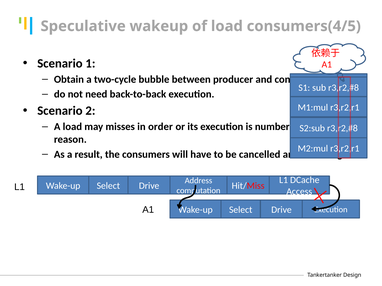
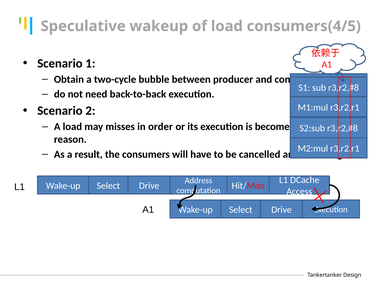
number: number -> become (272, 127)
